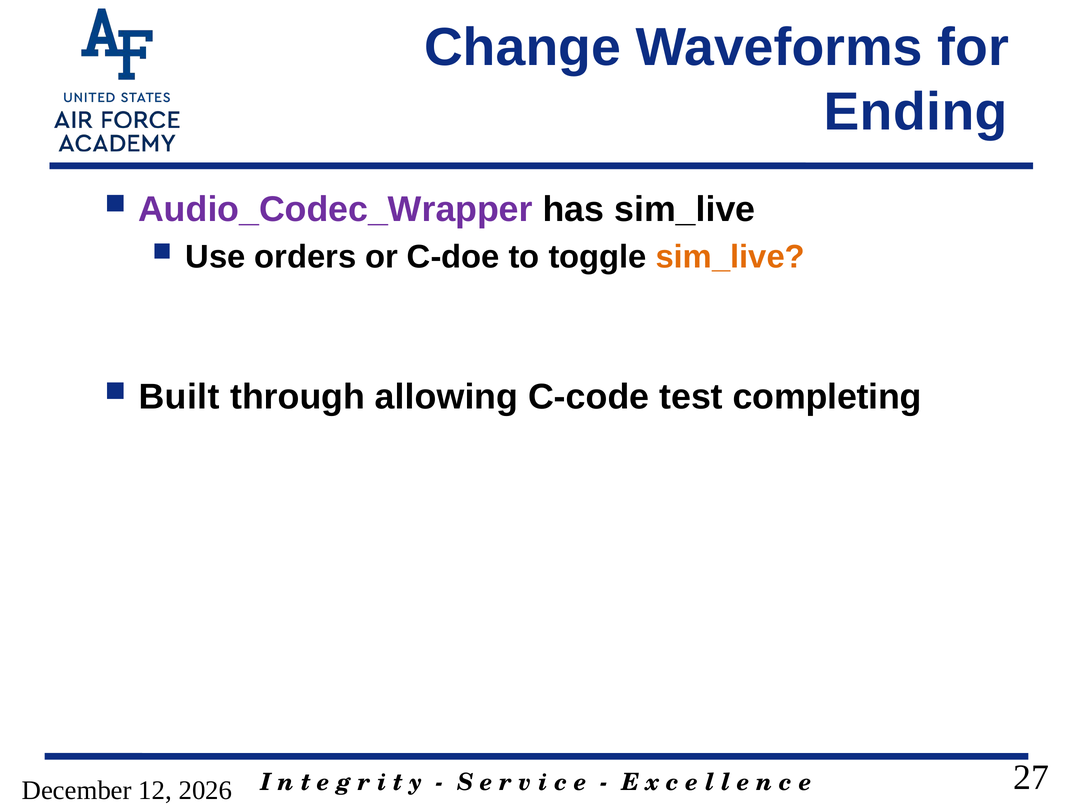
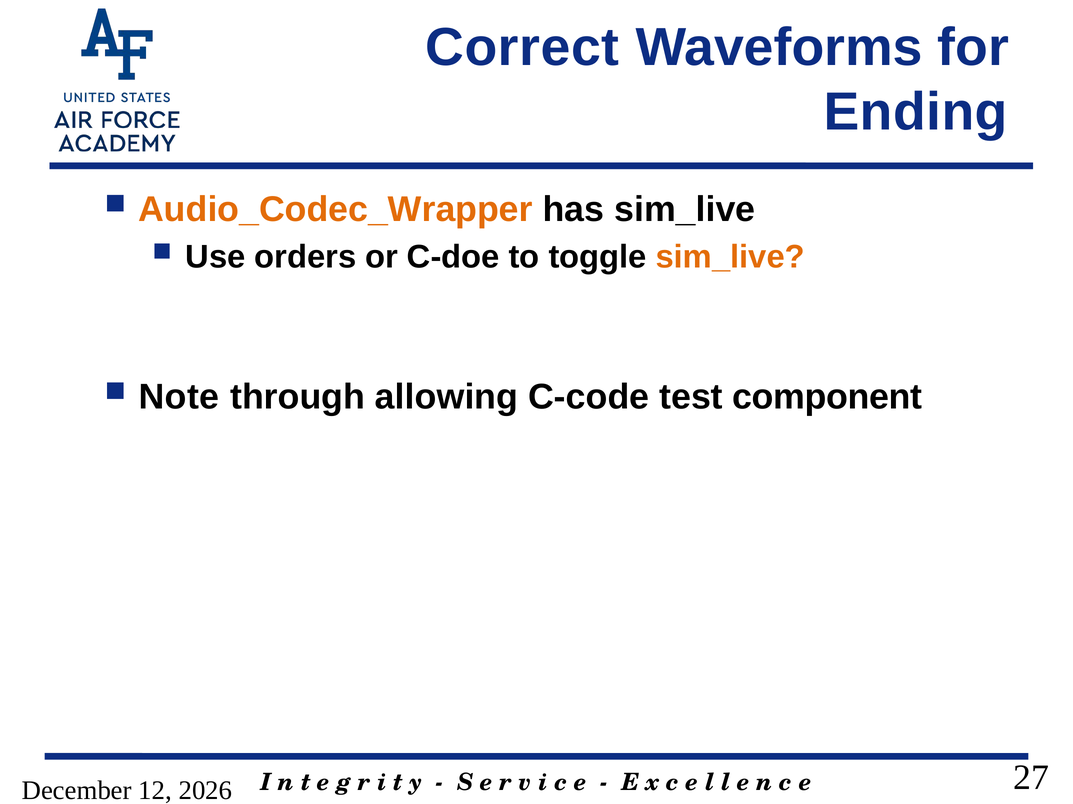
Change: Change -> Correct (522, 48)
Audio_Codec_Wrapper colour: purple -> orange (335, 210)
Built: Built -> Note (179, 397)
completing: completing -> component (827, 397)
